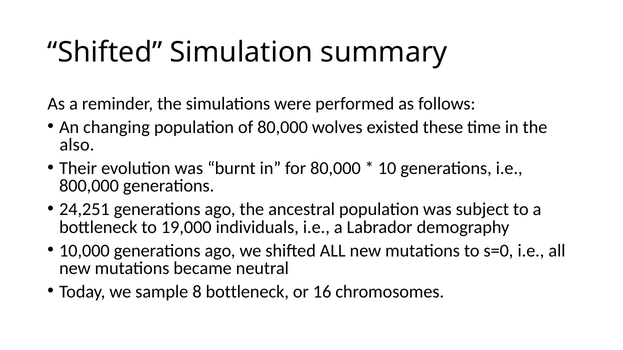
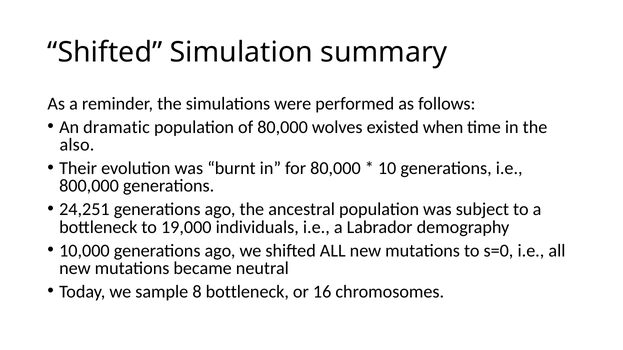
changing: changing -> dramatic (117, 127)
these: these -> when (443, 127)
